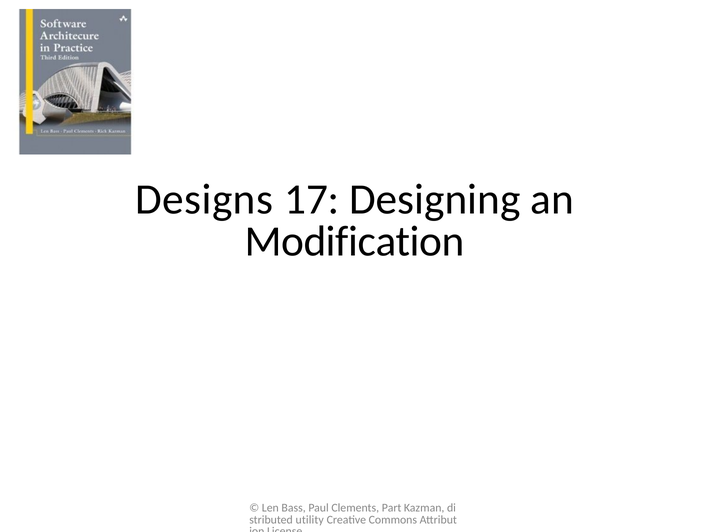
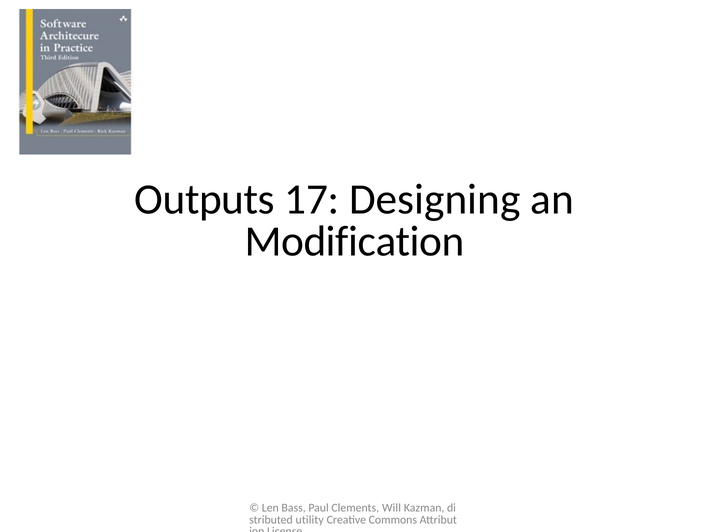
Designs: Designs -> Outputs (205, 200)
Part: Part -> Will (391, 508)
